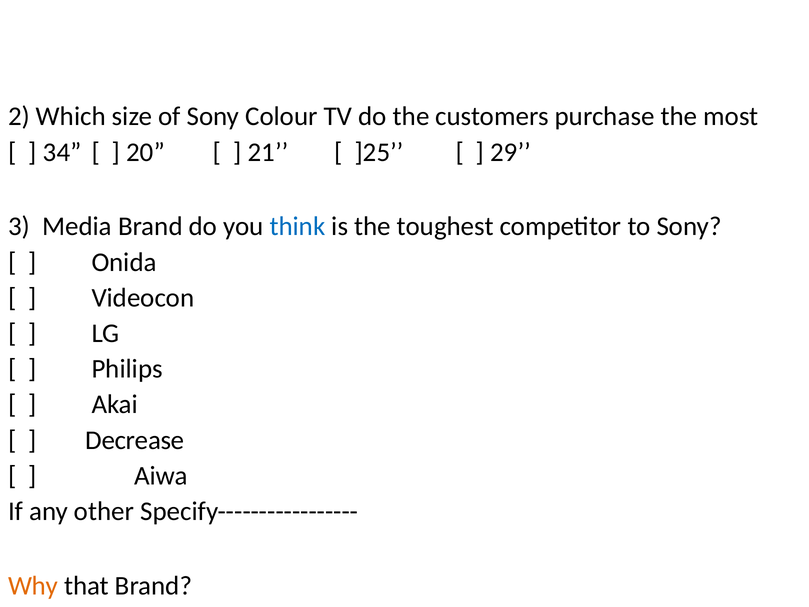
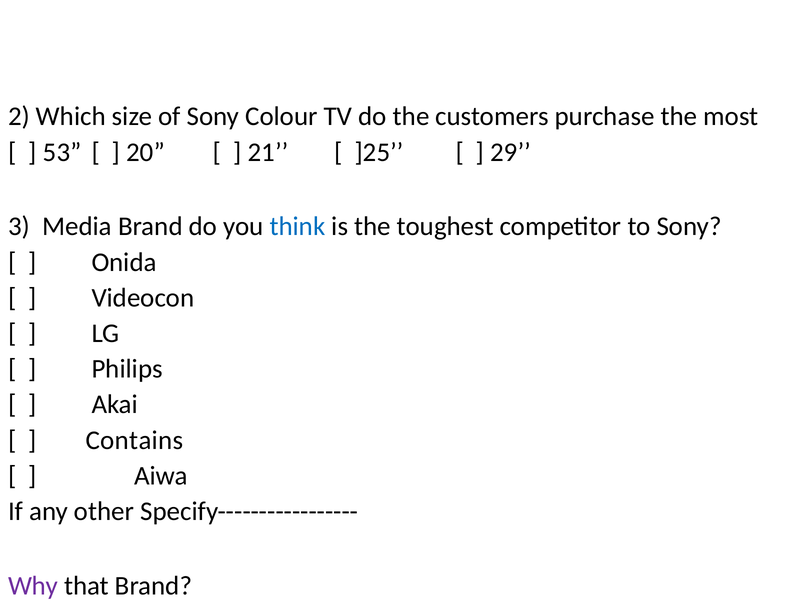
34: 34 -> 53 (62, 152)
Decrease: Decrease -> Contains (135, 440)
Why colour: orange -> purple (33, 585)
